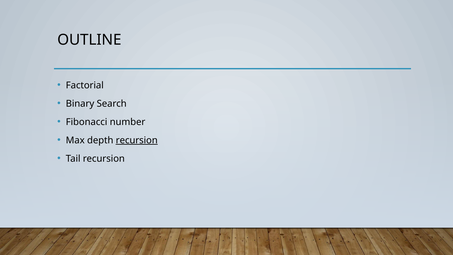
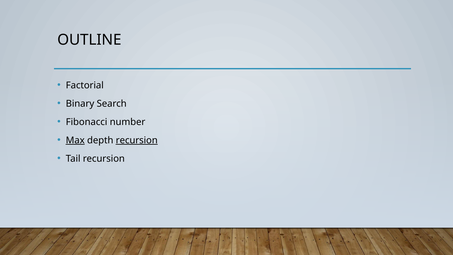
Max underline: none -> present (75, 140)
